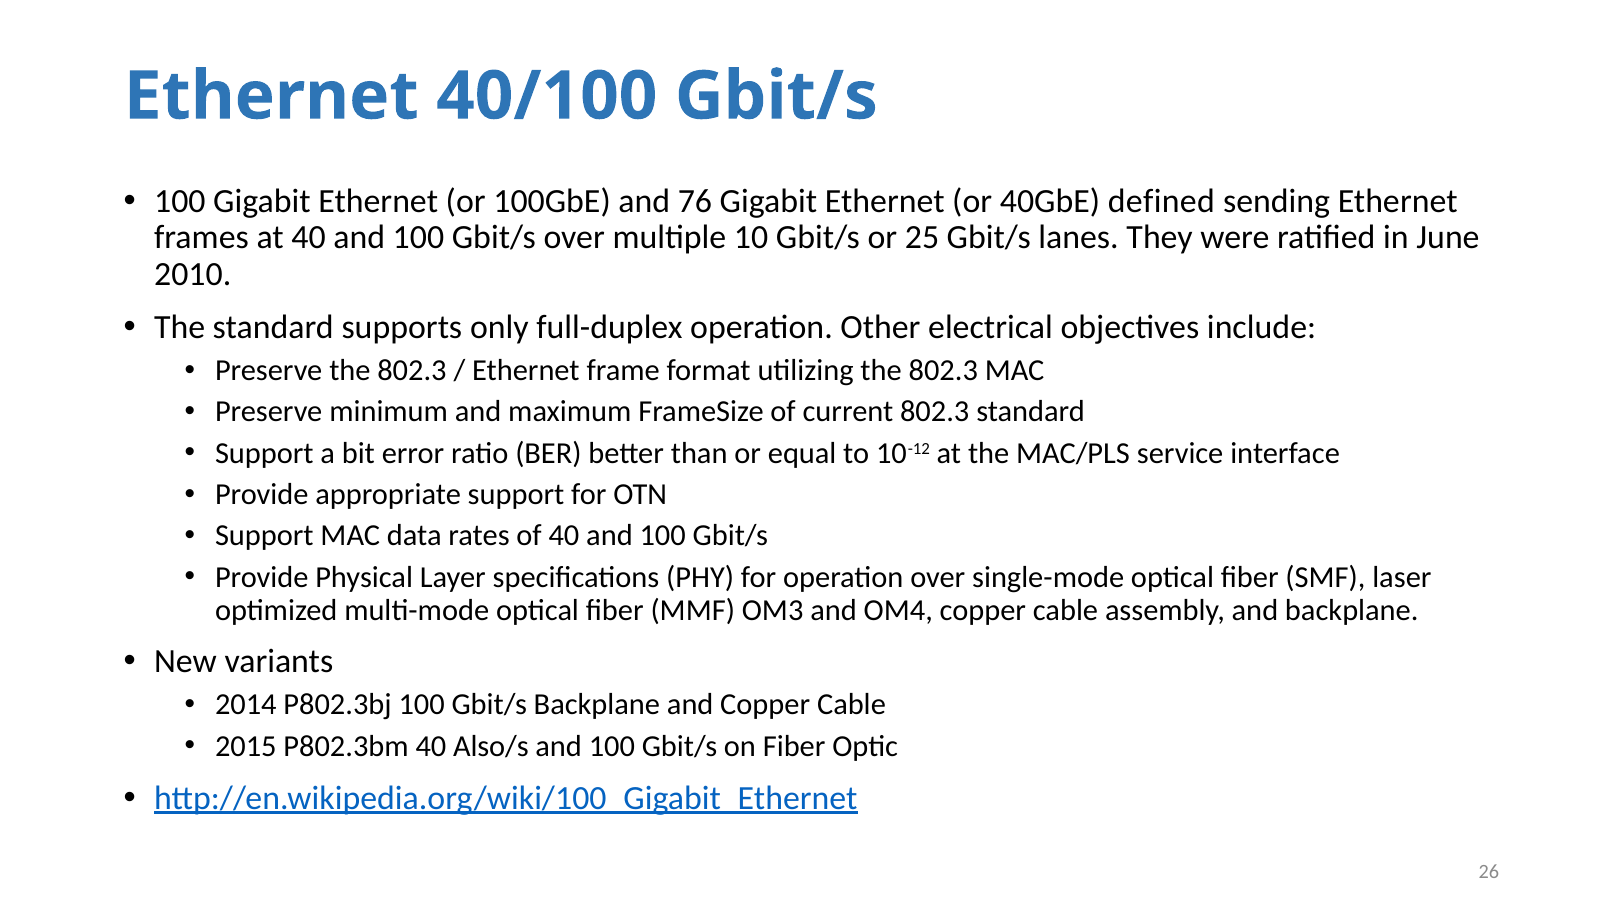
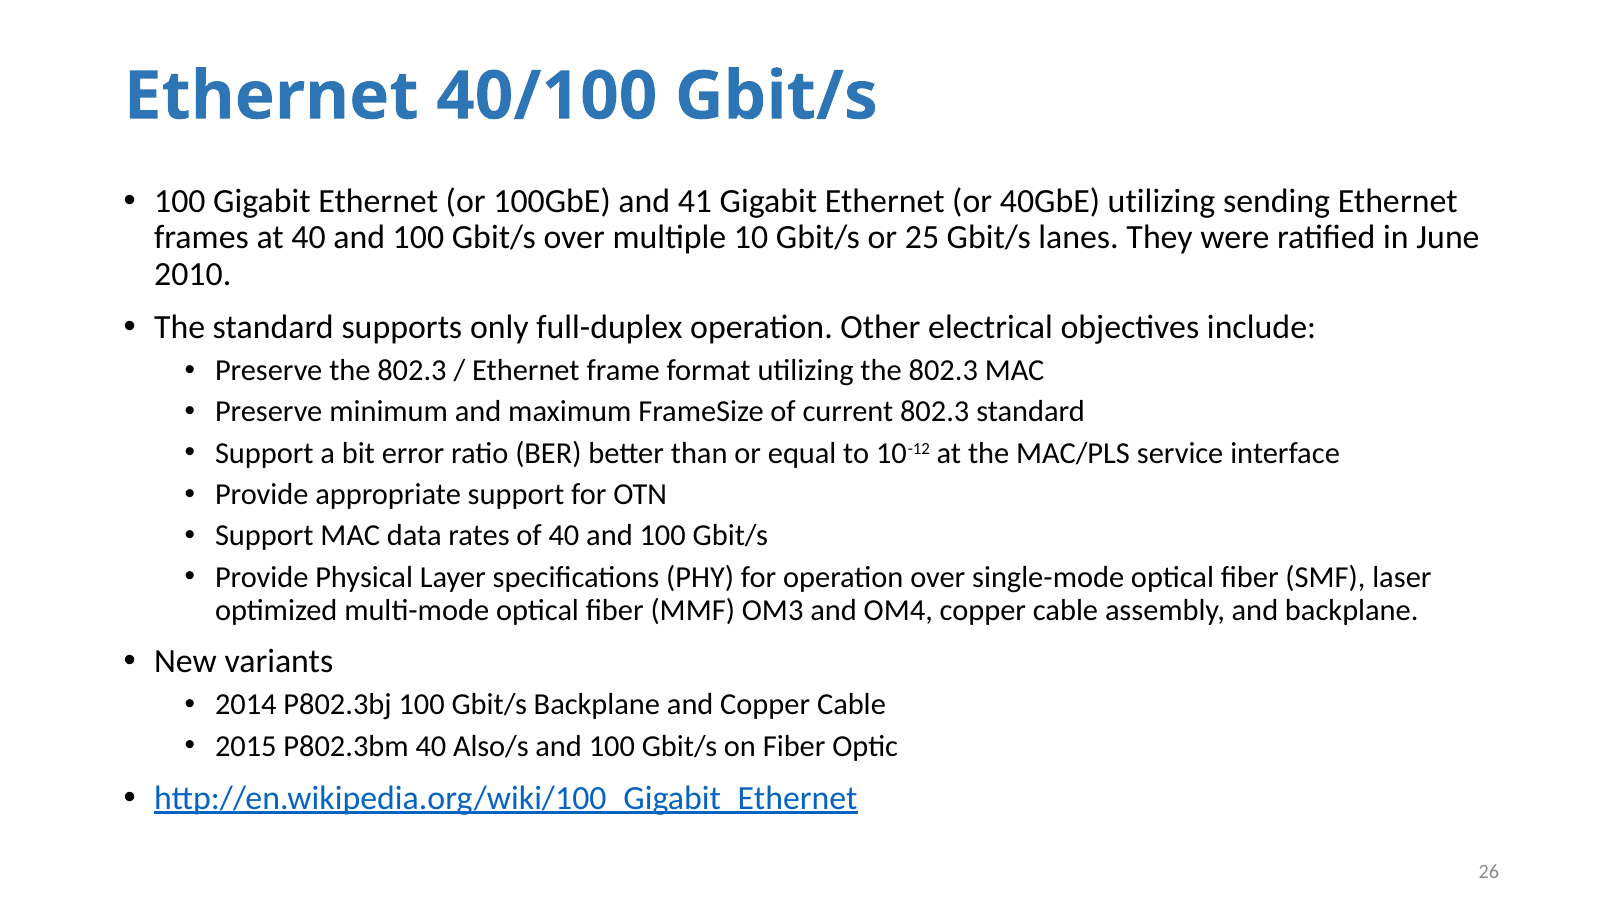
76: 76 -> 41 (695, 201)
40GbE defined: defined -> utilizing (1162, 201)
